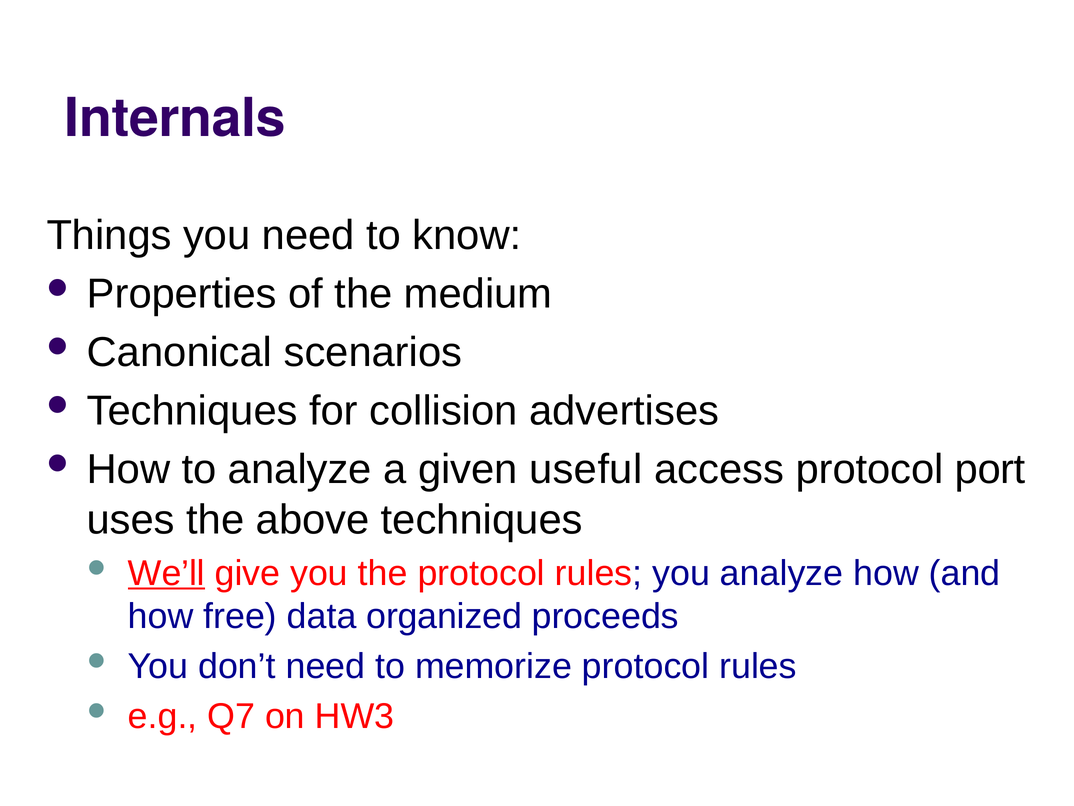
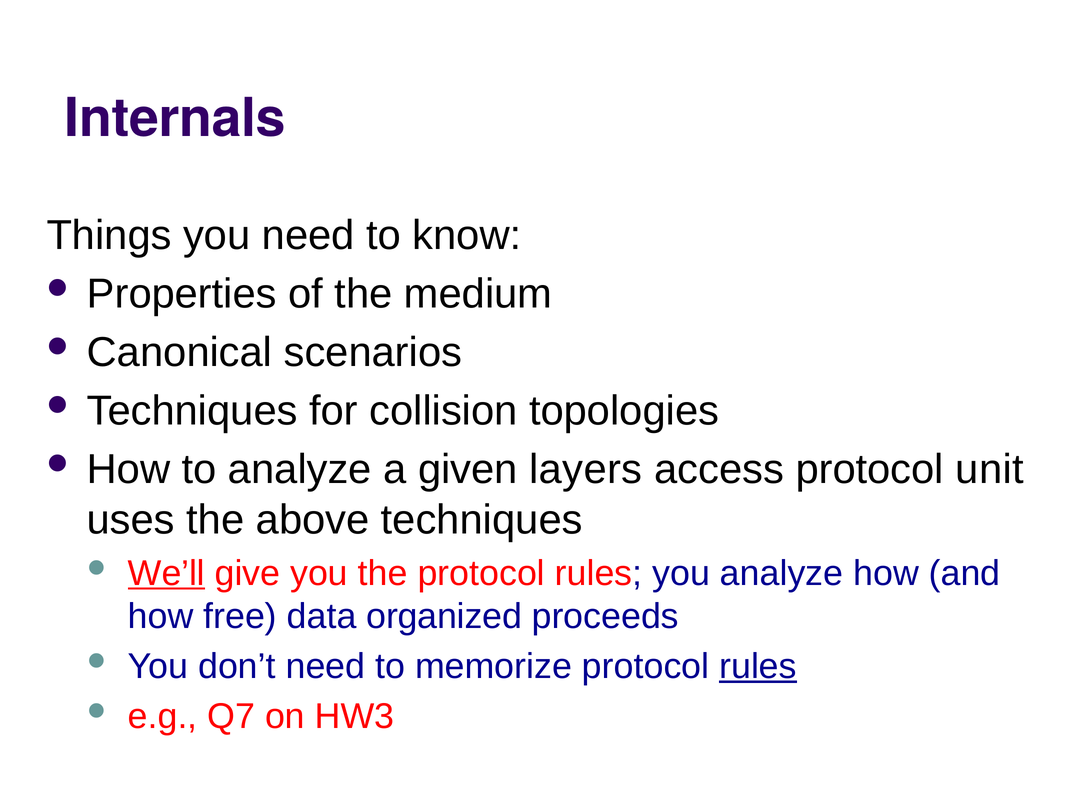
advertises: advertises -> topologies (624, 411)
useful: useful -> layers (586, 469)
port: port -> unit (990, 469)
rules underline: none -> present (758, 666)
